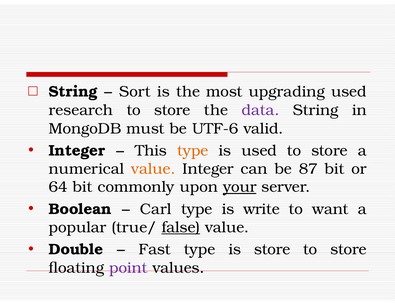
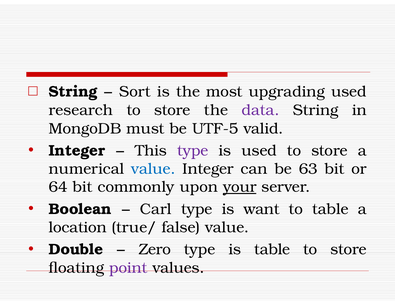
UTF-6: UTF-6 -> UTF-5 (215, 129)
type colour: orange -> purple (193, 151)
value colour: orange -> blue (153, 169)
87: 87 -> 63 (308, 169)
write: write -> want (262, 209)
to want: want -> table (330, 209)
popular: popular -> location (78, 227)
false underline: present -> none (181, 227)
Fast: Fast -> Zero (155, 250)
is store: store -> table (272, 250)
